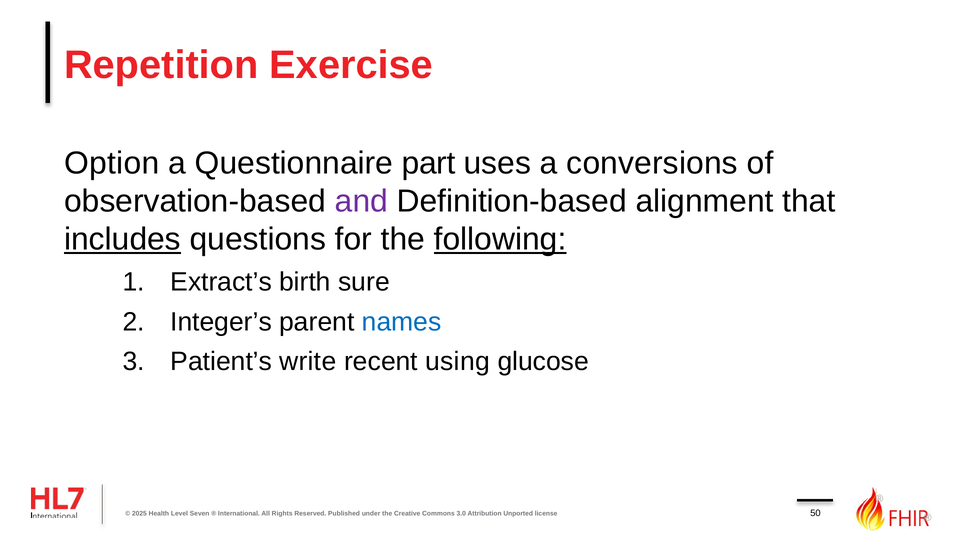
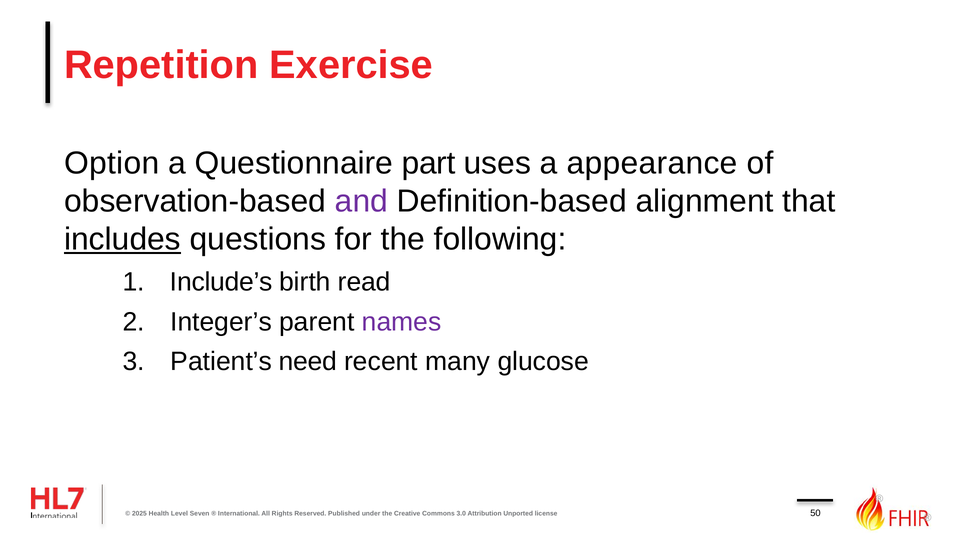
conversions: conversions -> appearance (652, 163)
following underline: present -> none (500, 239)
Extract’s: Extract’s -> Include’s (221, 282)
sure: sure -> read (364, 282)
names colour: blue -> purple (402, 322)
write: write -> need (308, 362)
using: using -> many (458, 362)
